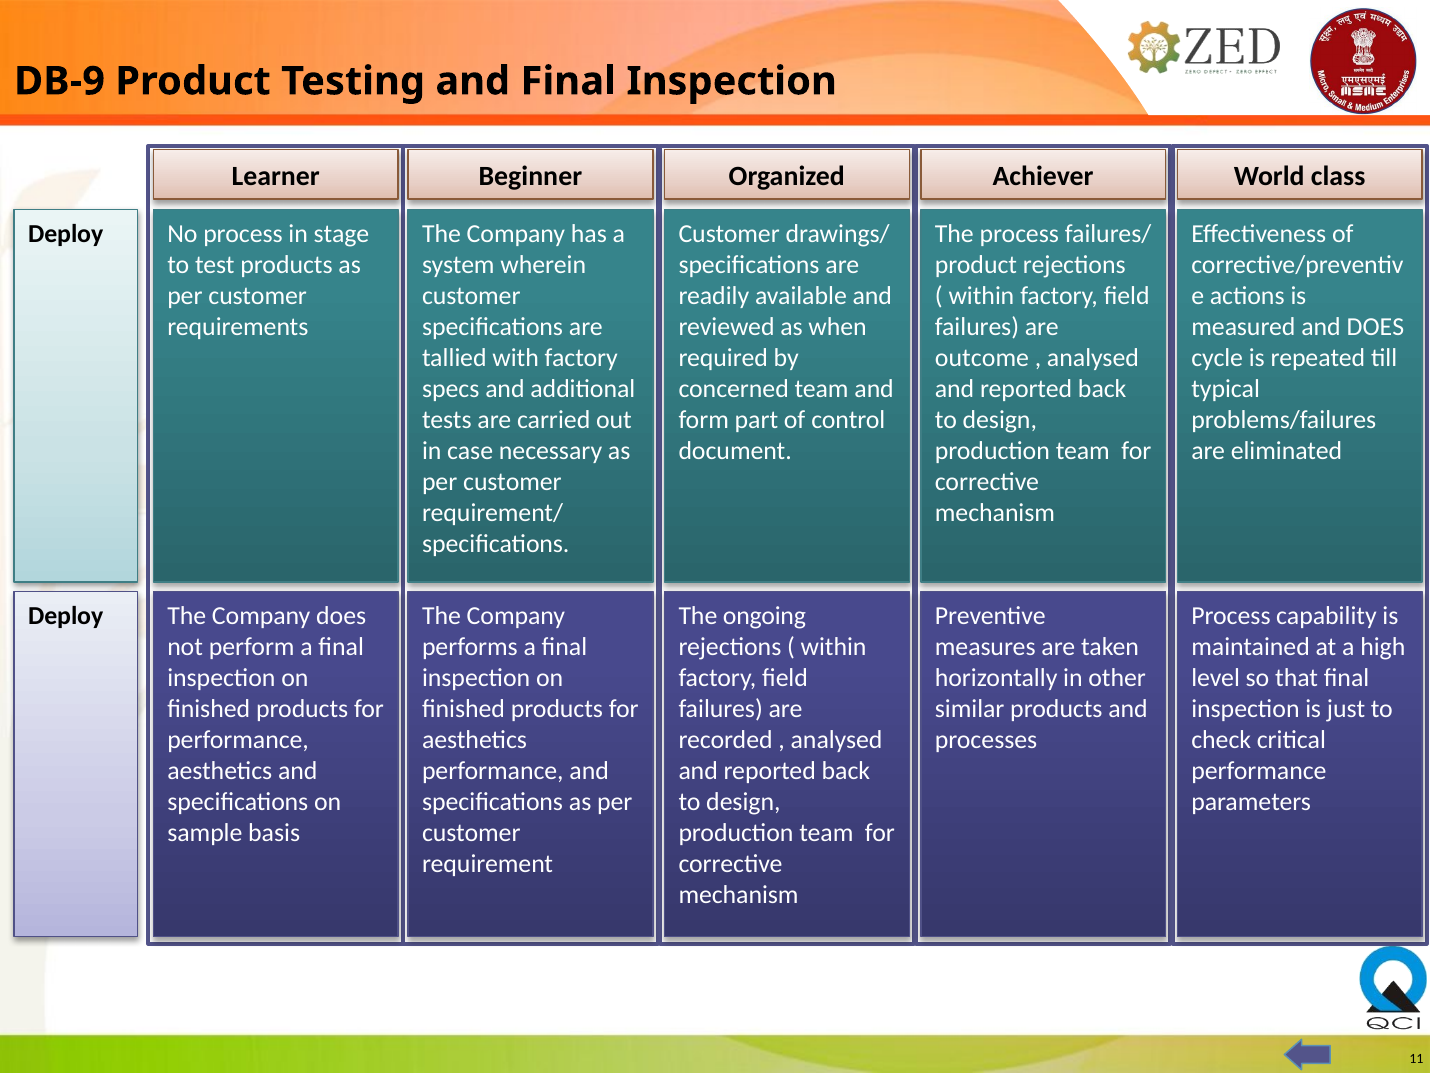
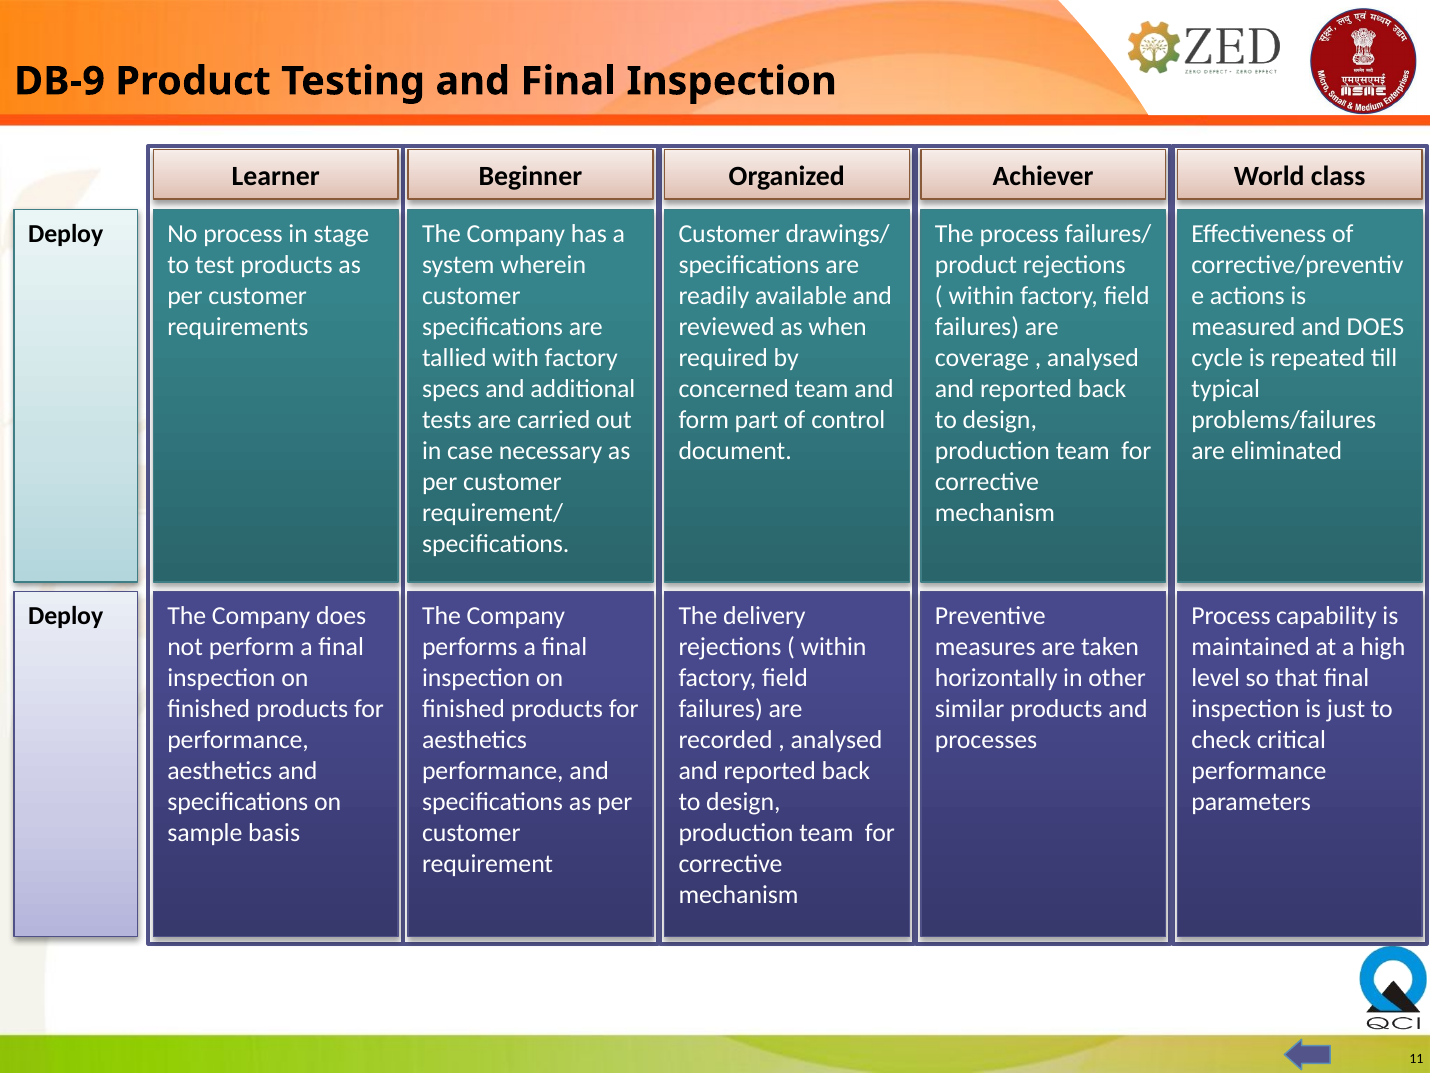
outcome: outcome -> coverage (982, 358)
ongoing: ongoing -> delivery (764, 615)
